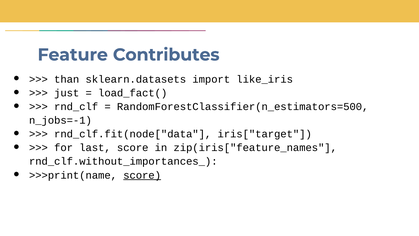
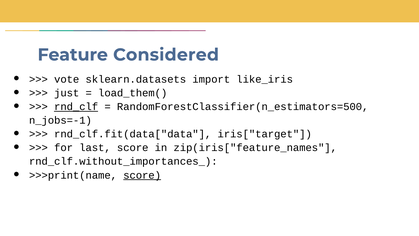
Contributes: Contributes -> Considered (166, 55)
than: than -> vote (67, 79)
load_fact(: load_fact( -> load_them( (133, 93)
rnd_clf underline: none -> present (76, 107)
rnd_clf.fit(node["data: rnd_clf.fit(node["data -> rnd_clf.fit(data["data (133, 134)
